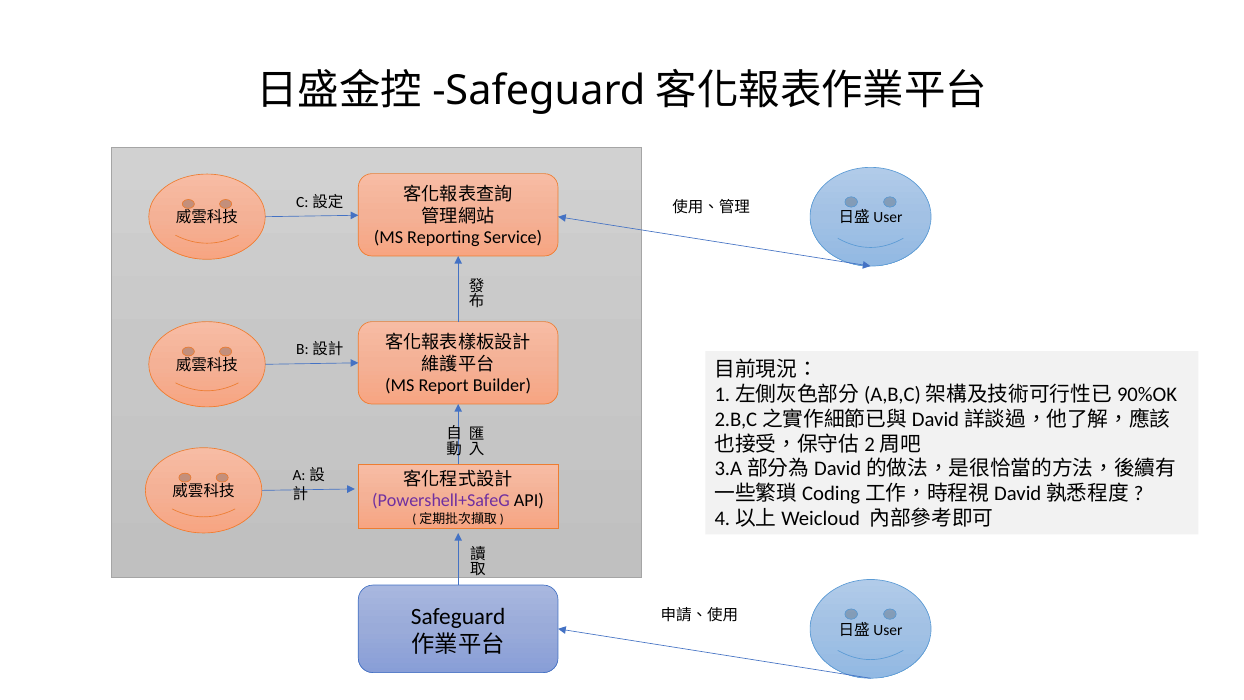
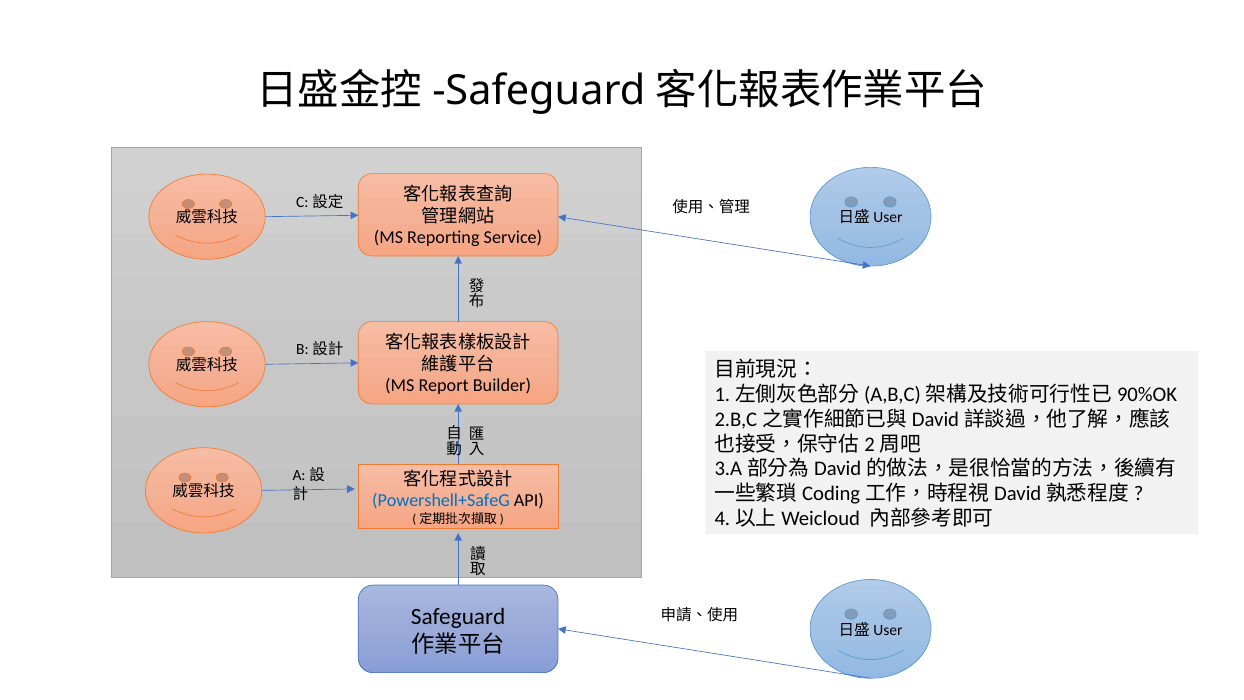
Powershell+SafeG colour: purple -> blue (441, 501)
